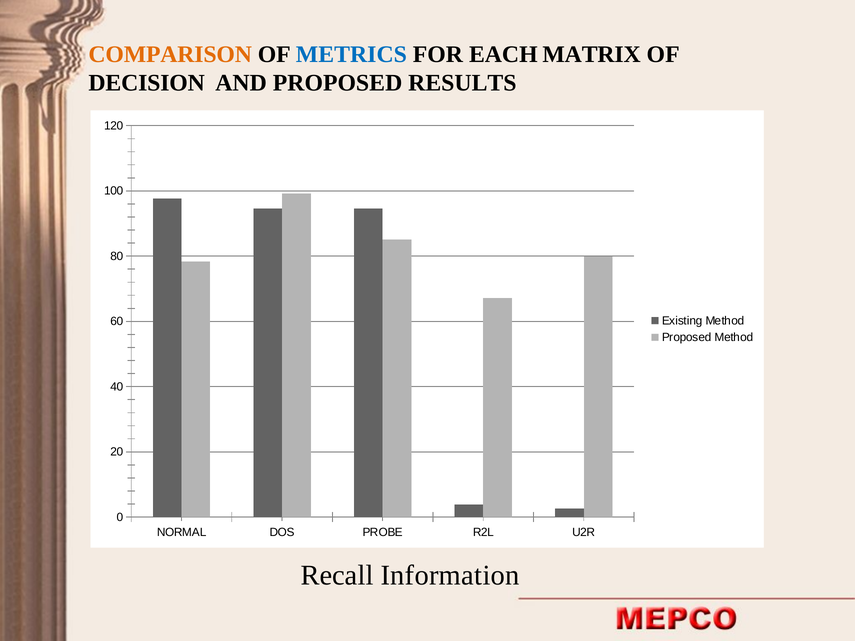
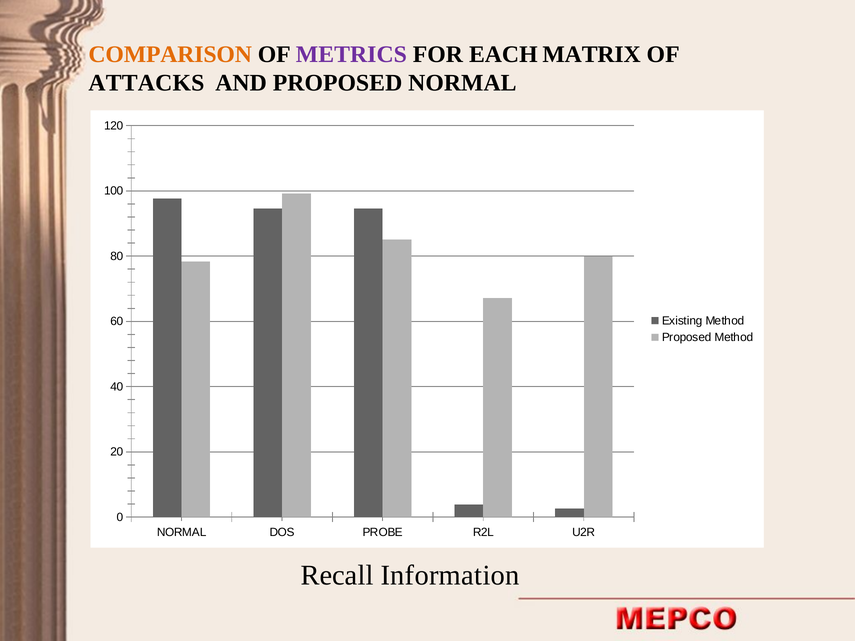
METRICS colour: blue -> purple (351, 54)
DECISION: DECISION -> ATTACKS (146, 83)
PROPOSED RESULTS: RESULTS -> NORMAL (462, 83)
